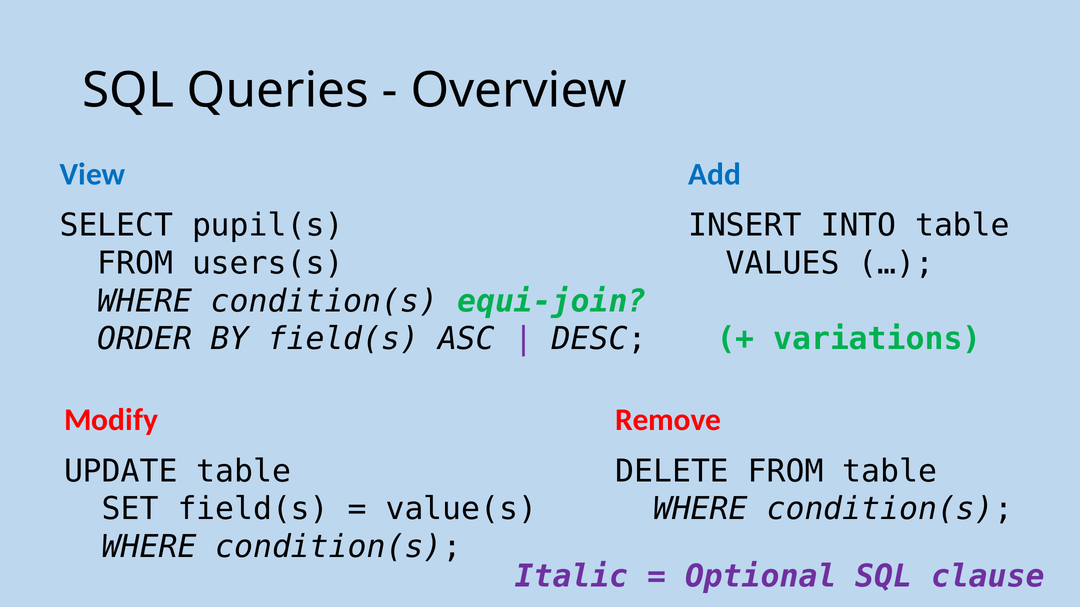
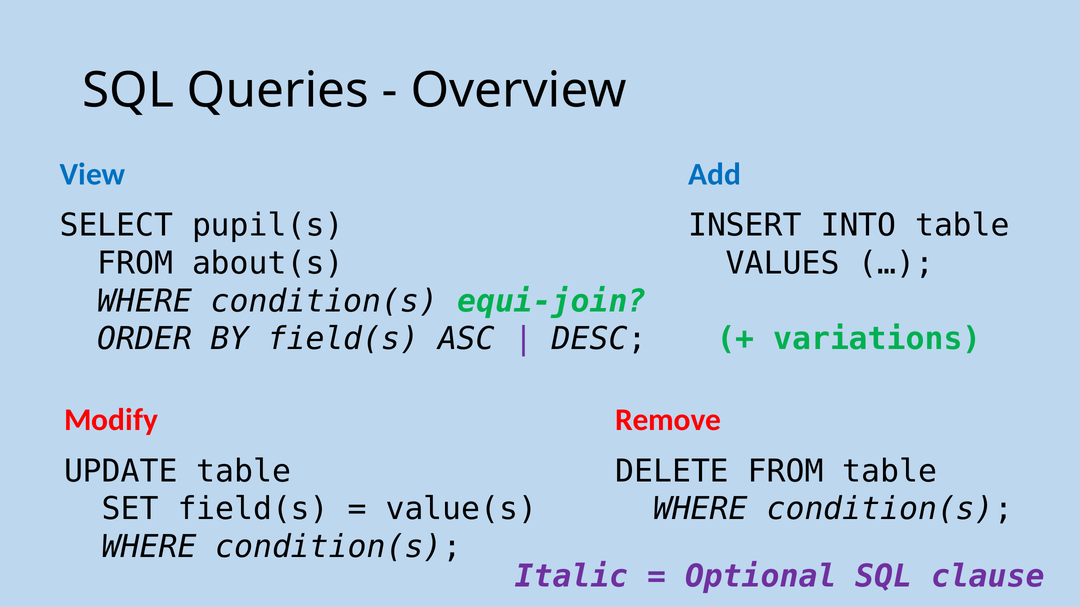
users(s: users(s -> about(s (268, 264)
